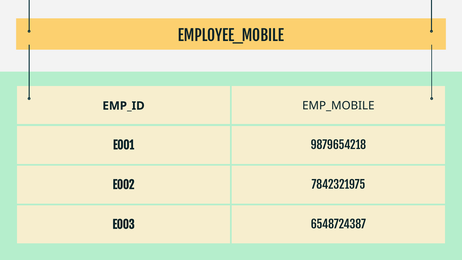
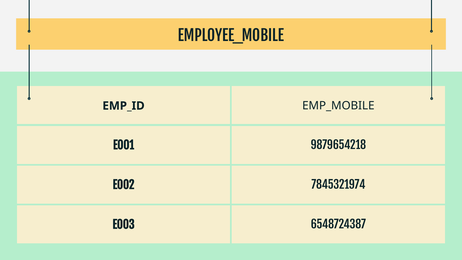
7842321975: 7842321975 -> 7845321974 (338, 185)
